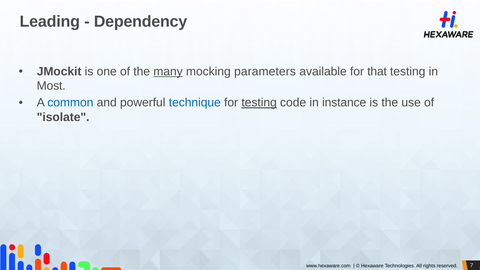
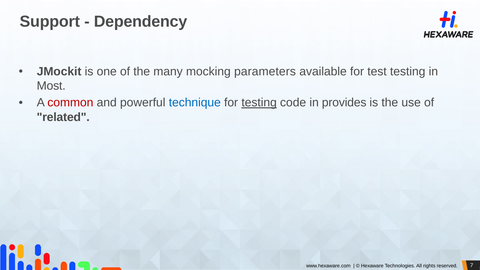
Leading: Leading -> Support (50, 22)
many underline: present -> none (168, 71)
that: that -> test (377, 71)
common colour: blue -> red (70, 103)
instance: instance -> provides (344, 103)
isolate: isolate -> related (63, 117)
